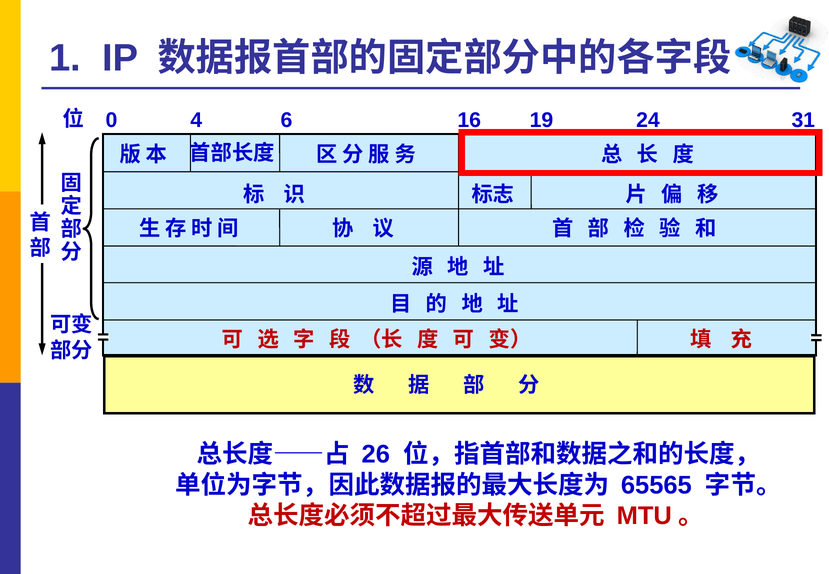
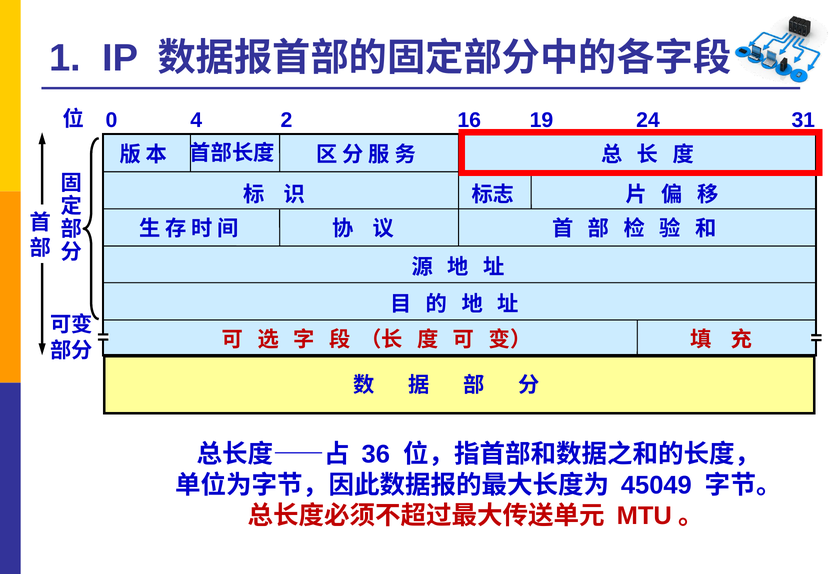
6: 6 -> 2 (286, 120)
26: 26 -> 36 (376, 454)
65565: 65565 -> 45049 (656, 485)
